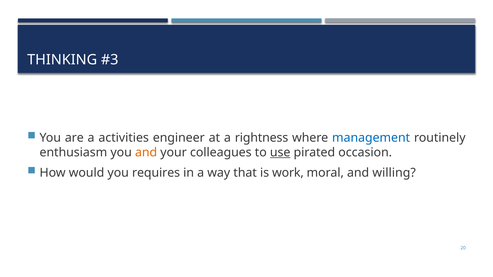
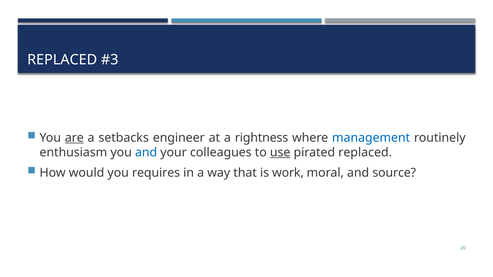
THINKING: THINKING -> REPLACED (62, 60)
are underline: none -> present (74, 138)
activities: activities -> setbacks (124, 138)
and colour: orange -> blue (146, 153)
pirated occasion: occasion -> replaced (365, 153)
willing: willing -> source (394, 173)
